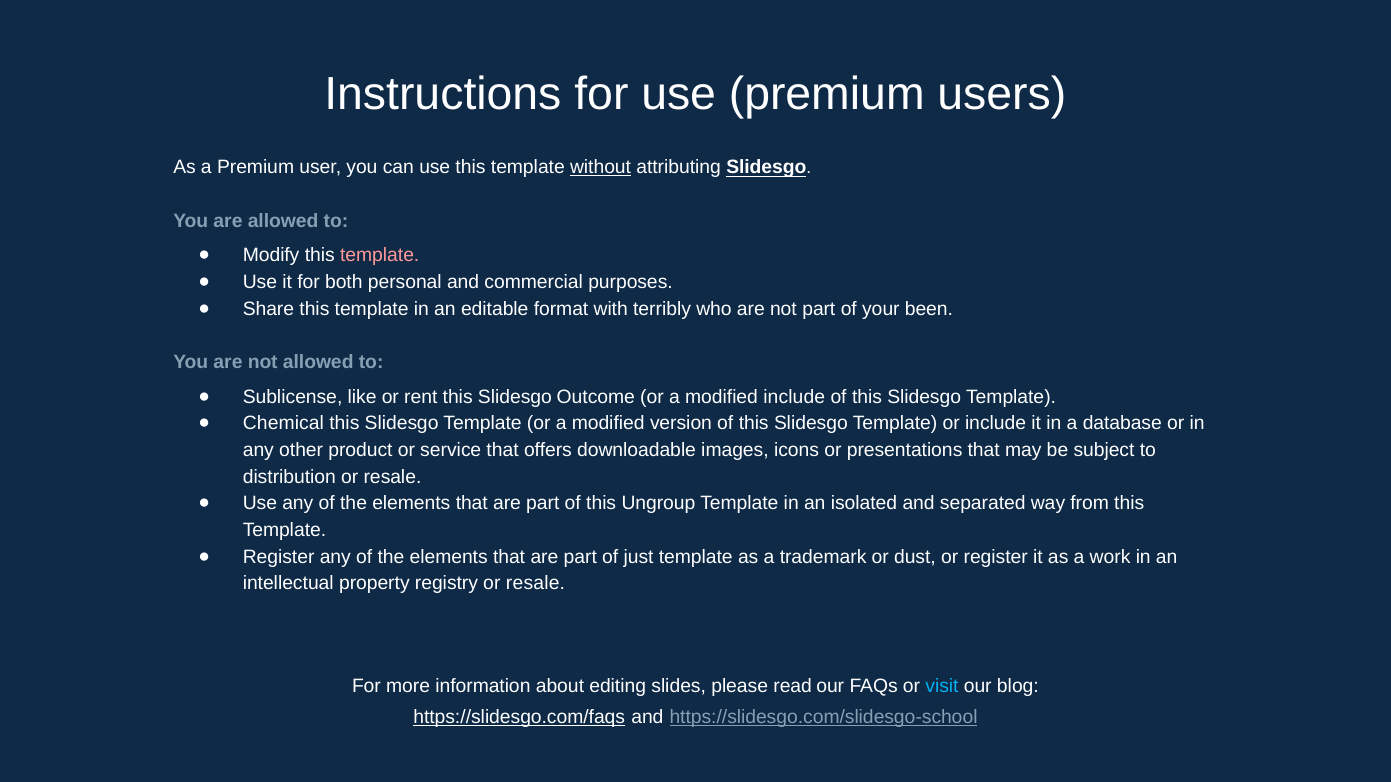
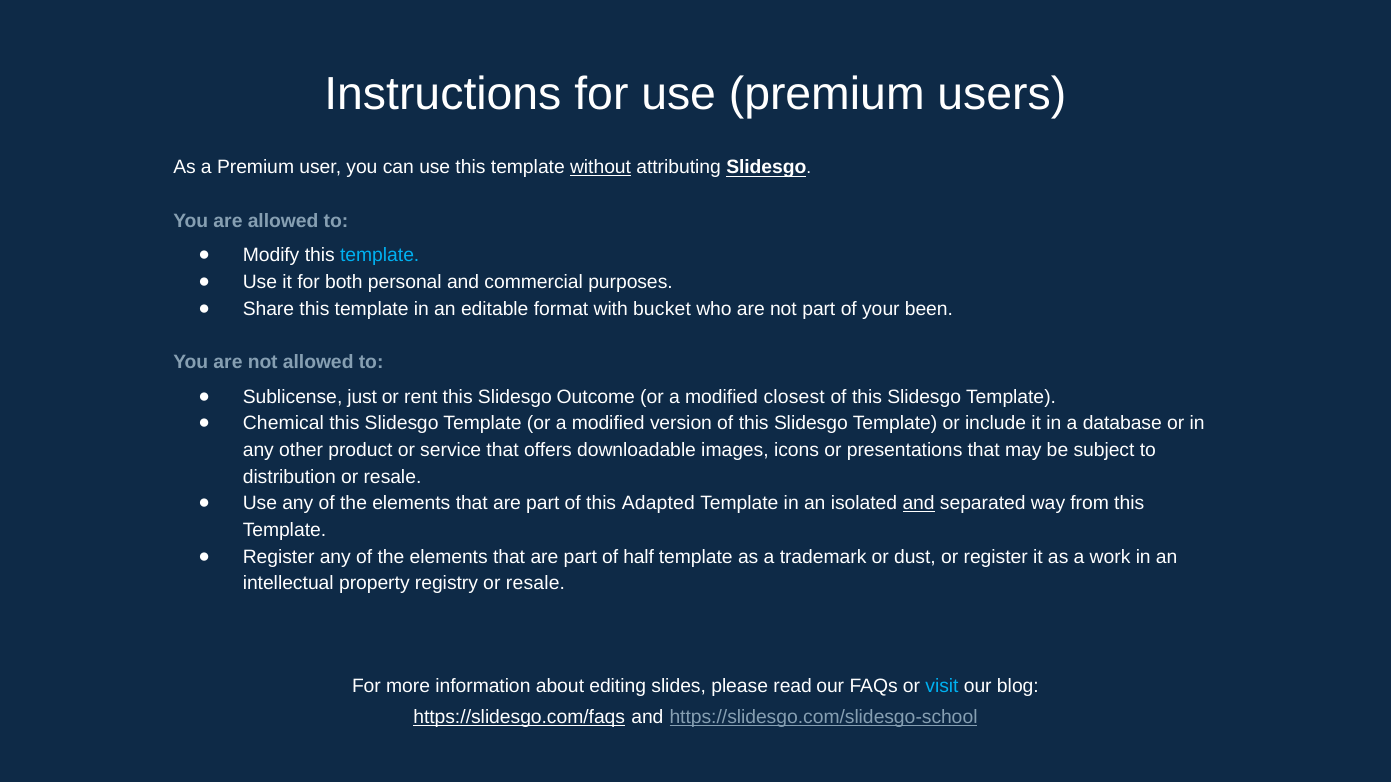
template colour: pink -> light blue (380, 256)
terribly: terribly -> bucket (662, 309)
like: like -> just (362, 397)
modified include: include -> closest (794, 397)
Ungroup: Ungroup -> Adapted (658, 504)
and underline: none -> present (919, 504)
just: just -> half (639, 557)
